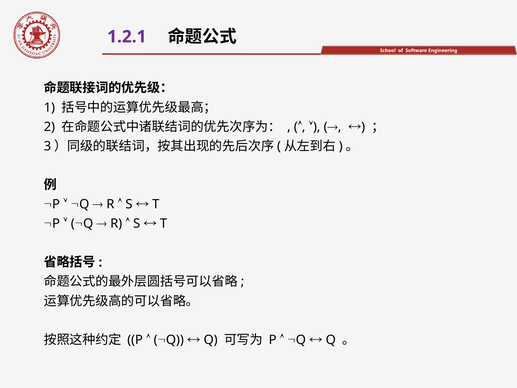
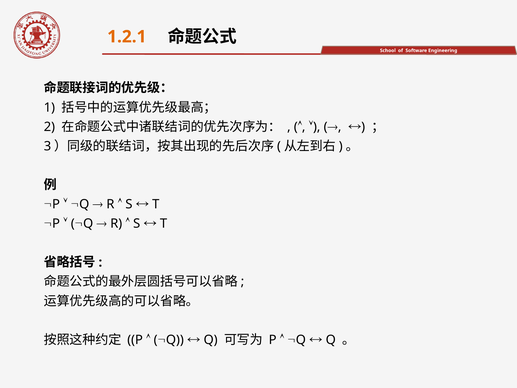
1.2.1 colour: purple -> orange (127, 37)
